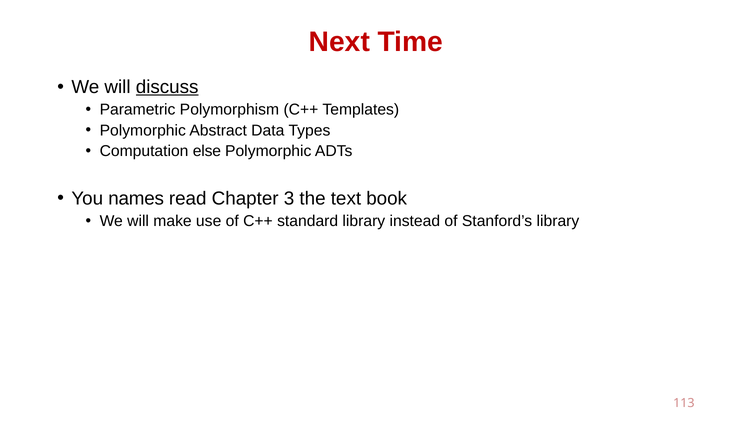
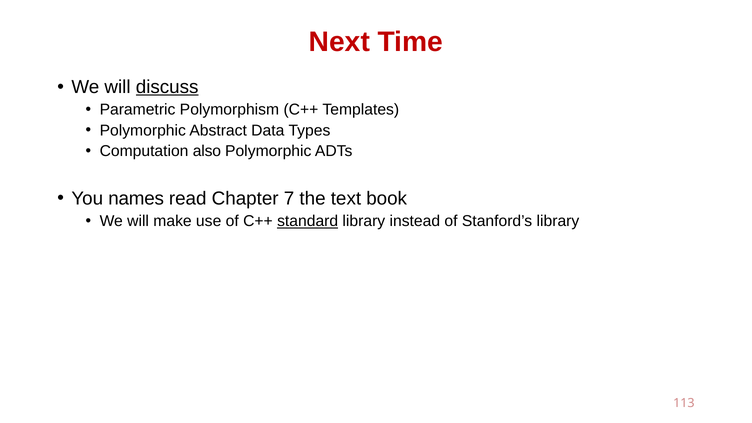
else: else -> also (207, 151)
3: 3 -> 7 (289, 199)
standard underline: none -> present (308, 221)
